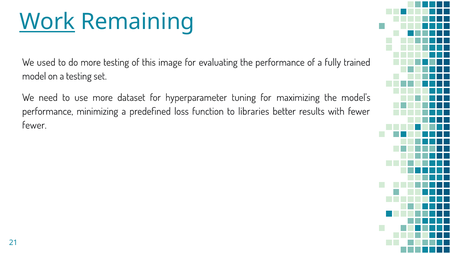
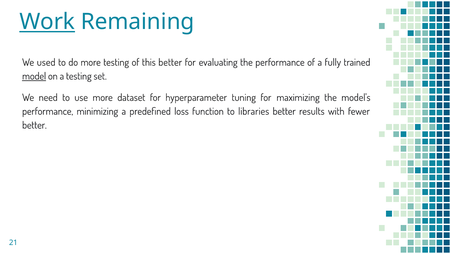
this image: image -> better (170, 62)
model underline: none -> present (34, 76)
fewer: fewer -> better (34, 125)
